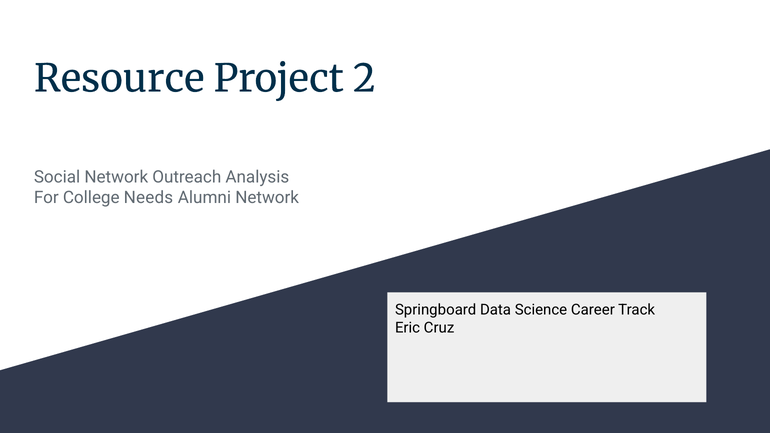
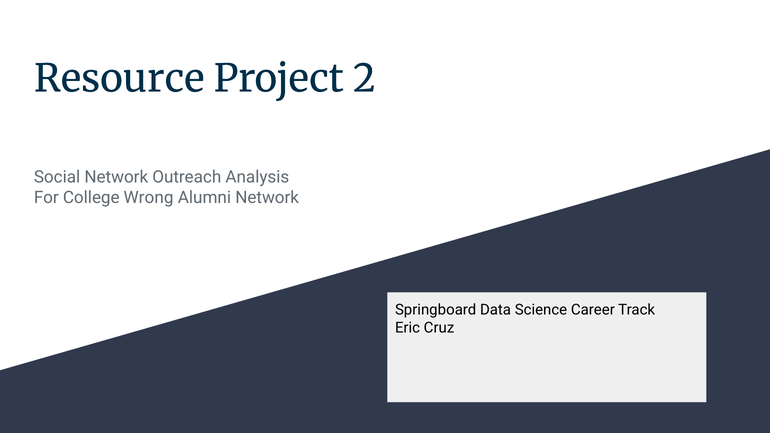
Needs: Needs -> Wrong (149, 198)
